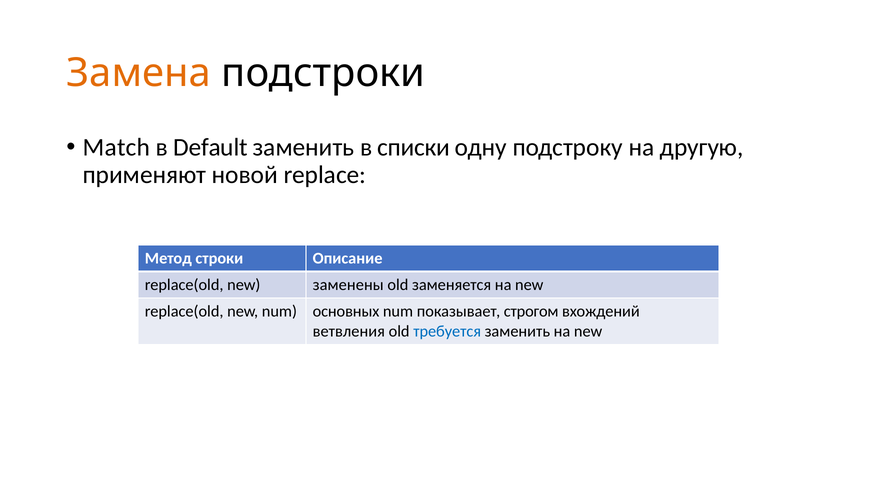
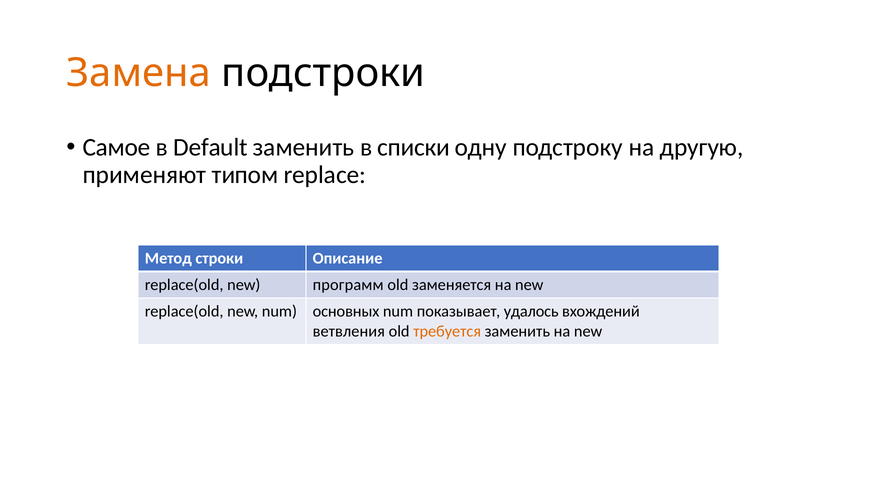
Match: Match -> Самое (117, 147)
новой: новой -> типом (245, 175)
заменены: заменены -> программ (348, 285)
строгом: строгом -> удалось (531, 311)
требуется colour: blue -> orange (447, 331)
